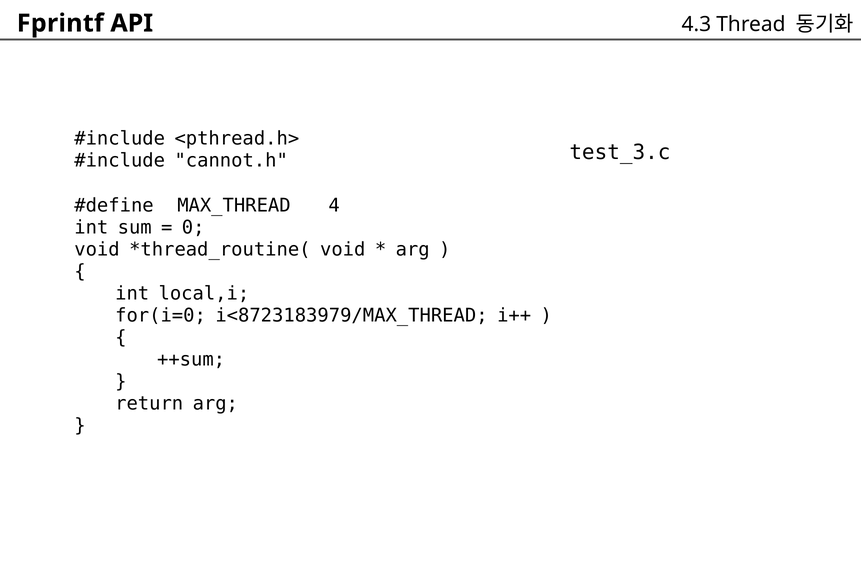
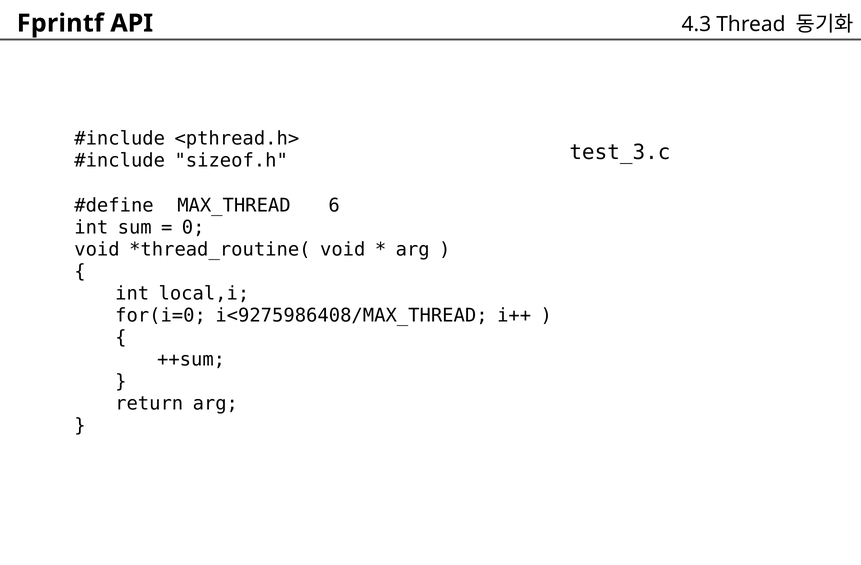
cannot.h: cannot.h -> sizeof.h (231, 161)
4: 4 -> 6 (334, 206)
i<8723183979/MAX_THREAD: i<8723183979/MAX_THREAD -> i<9275986408/MAX_THREAD (351, 316)
